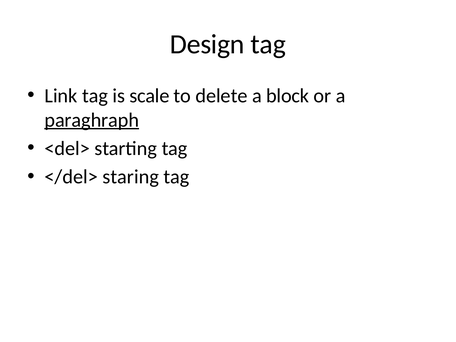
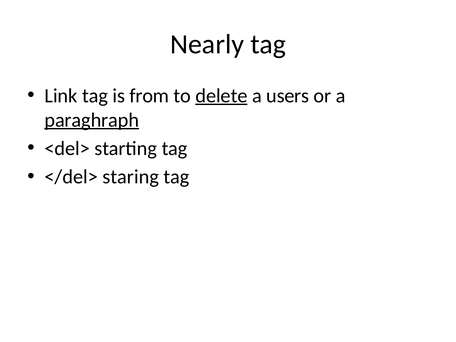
Design: Design -> Nearly (207, 44)
scale: scale -> from (149, 96)
delete underline: none -> present (221, 96)
block: block -> users (288, 96)
